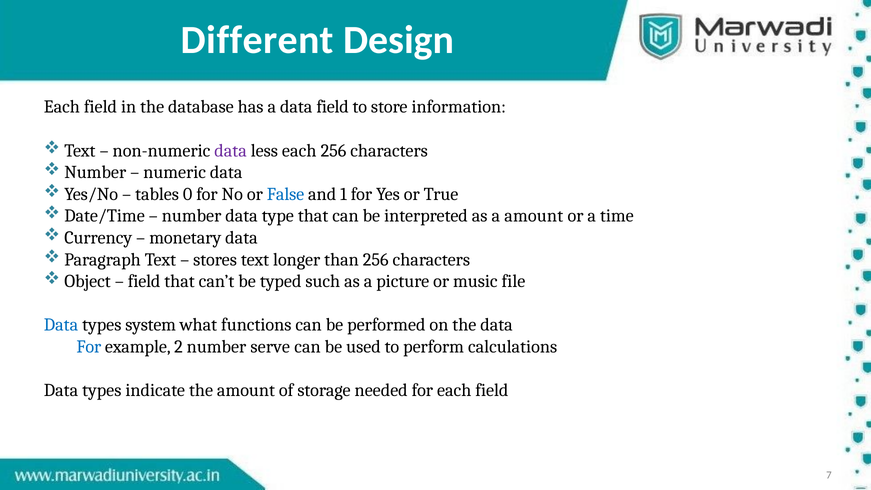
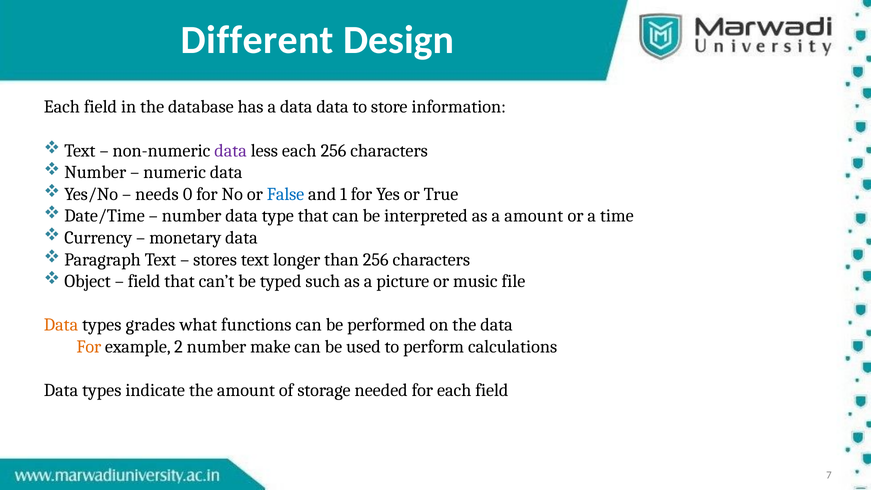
data field: field -> data (333, 107)
tables: tables -> needs (157, 194)
Data colour: blue -> orange (61, 325)
system: system -> grades (150, 325)
For colour: blue -> orange (89, 347)
serve: serve -> make (270, 347)
